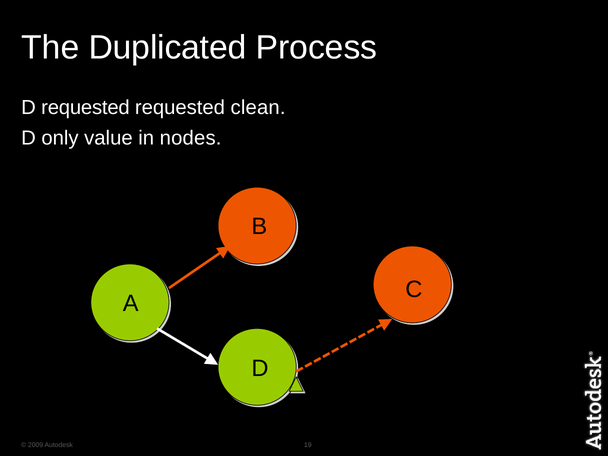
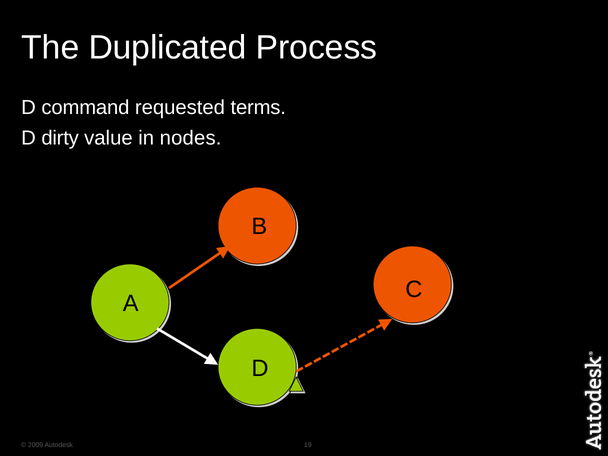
D requested: requested -> command (85, 108)
clean: clean -> terms (258, 108)
only: only -> dirty (60, 138)
